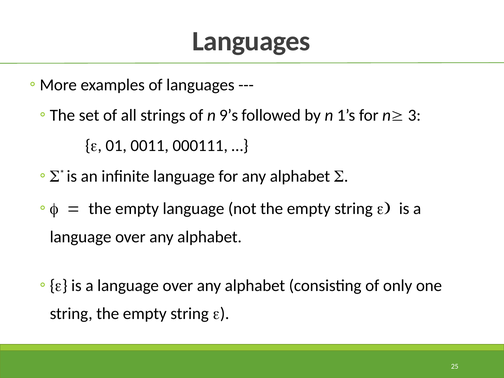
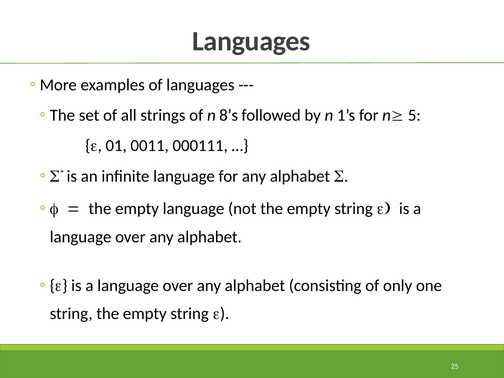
9’s: 9’s -> 8’s (229, 115)
3: 3 -> 5 (414, 115)
